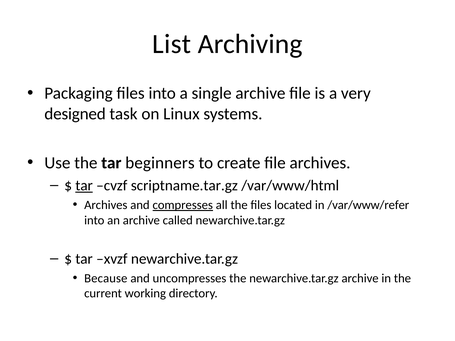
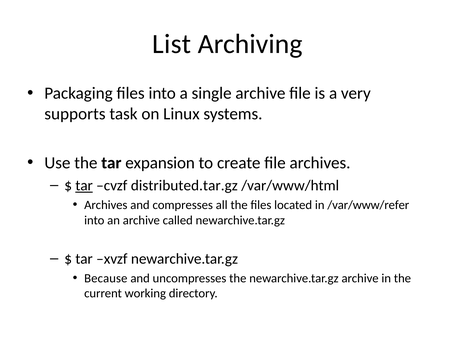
designed: designed -> supports (75, 114)
beginners: beginners -> expansion (160, 163)
scriptname.tar.gz: scriptname.tar.gz -> distributed.tar.gz (184, 186)
compresses underline: present -> none (183, 205)
